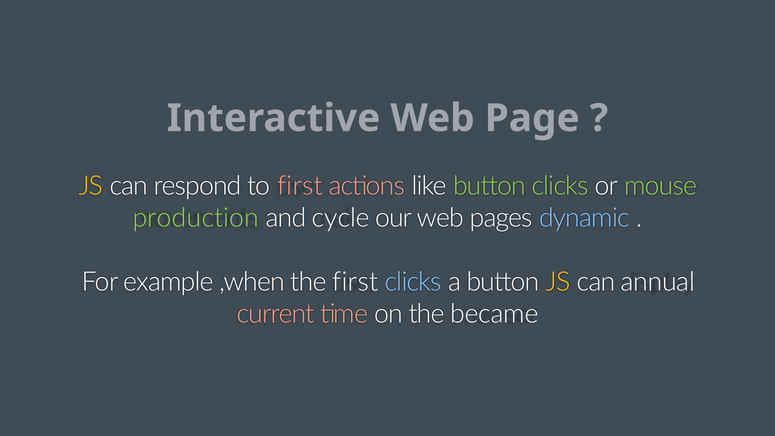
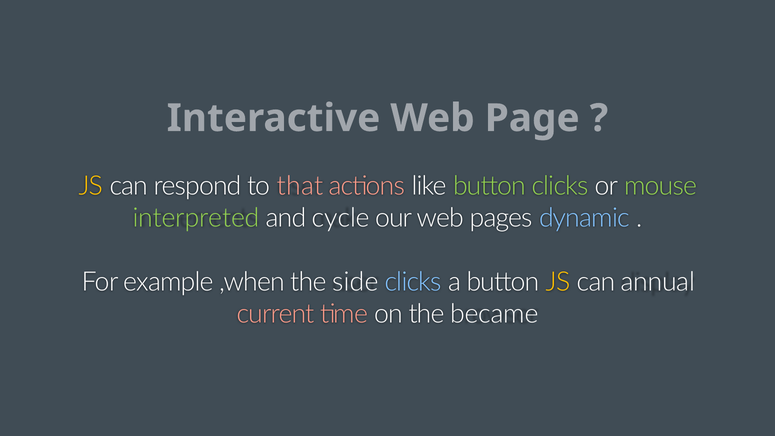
to first: first -> that (300, 186)
production: production -> interpreted (196, 218)
the first: first -> side (355, 282)
